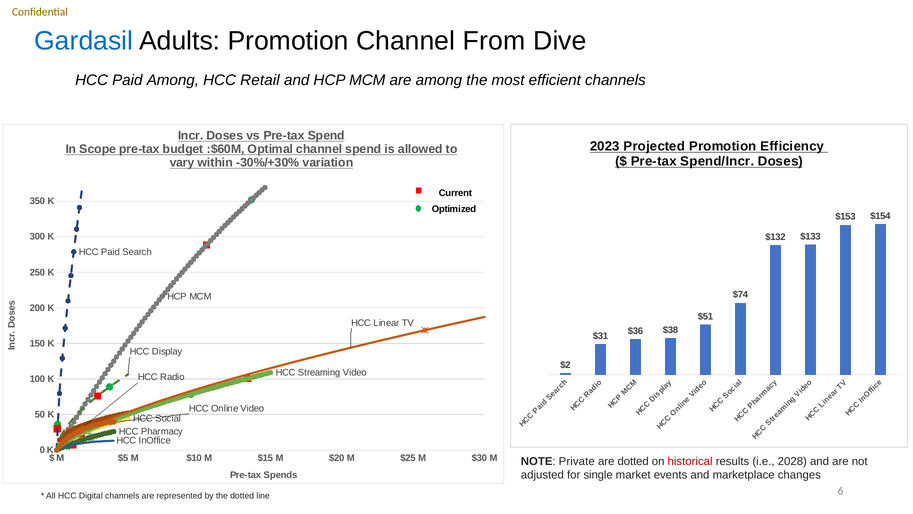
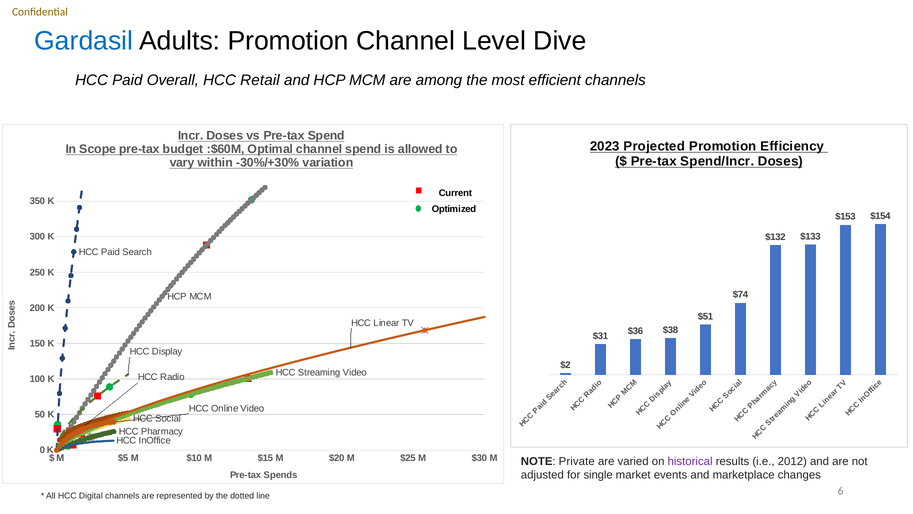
From: From -> Level (494, 41)
Paid Among: Among -> Overall (173, 80)
are dotted: dotted -> varied (633, 461)
historical colour: red -> purple (690, 461)
2028: 2028 -> 2012 (792, 461)
